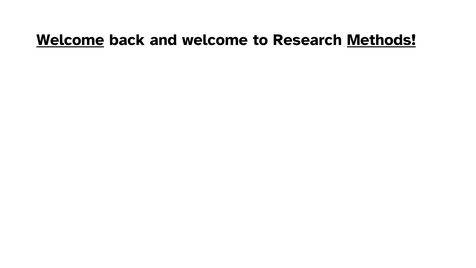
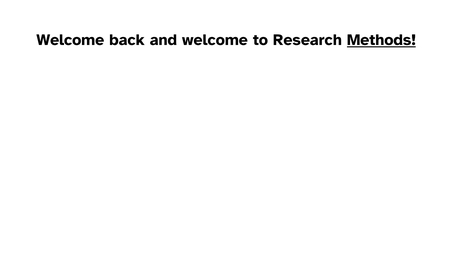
Welcome underline: present -> none (70, 40)
